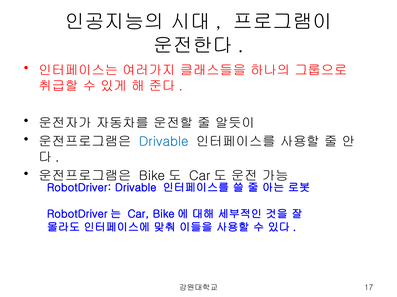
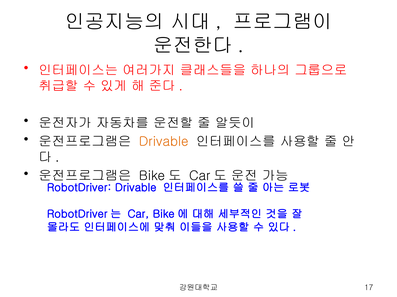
Drivable colour: blue -> orange (164, 142)
